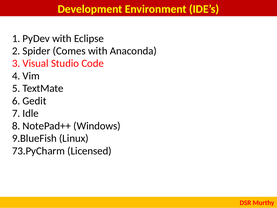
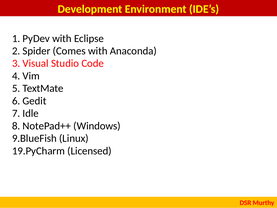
73.PyCharm: 73.PyCharm -> 19.PyCharm (38, 151)
